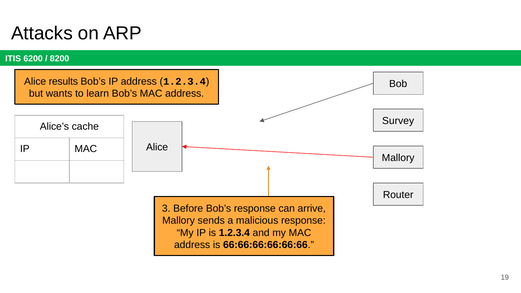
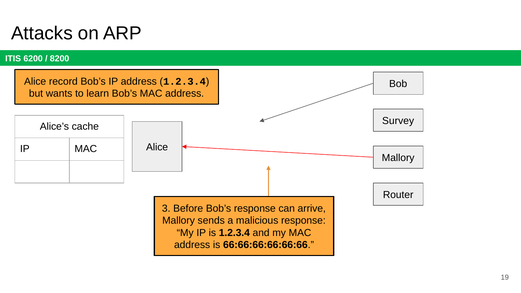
results: results -> record (63, 82)
